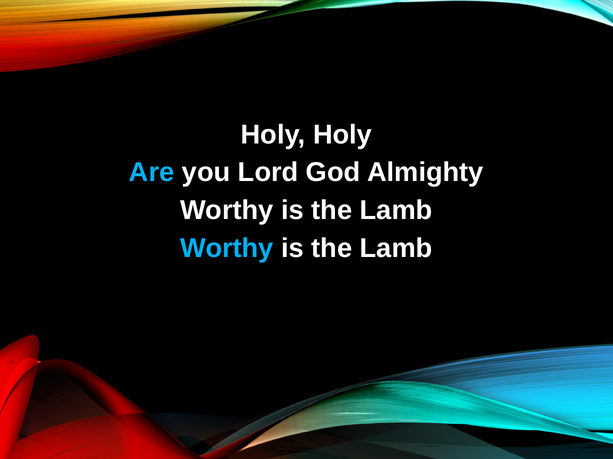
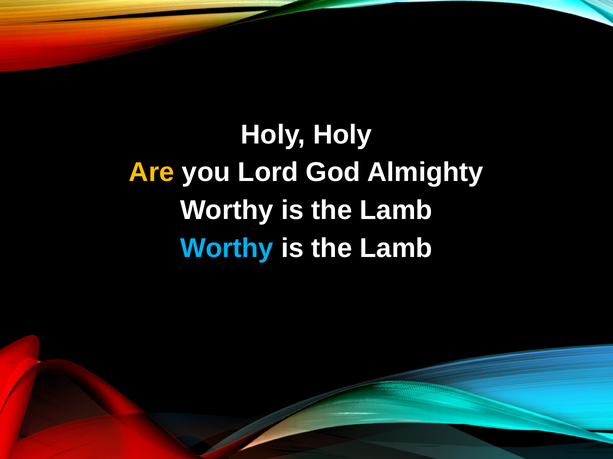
Are colour: light blue -> yellow (152, 173)
